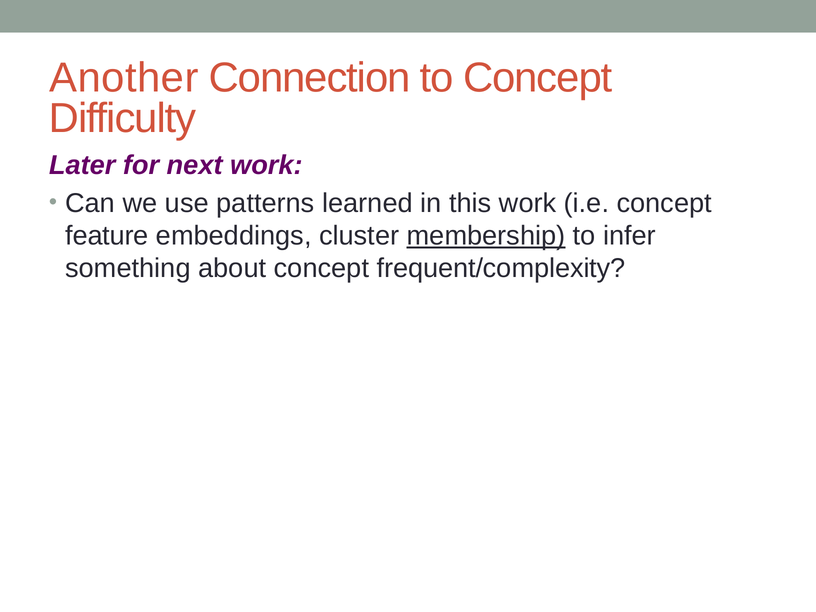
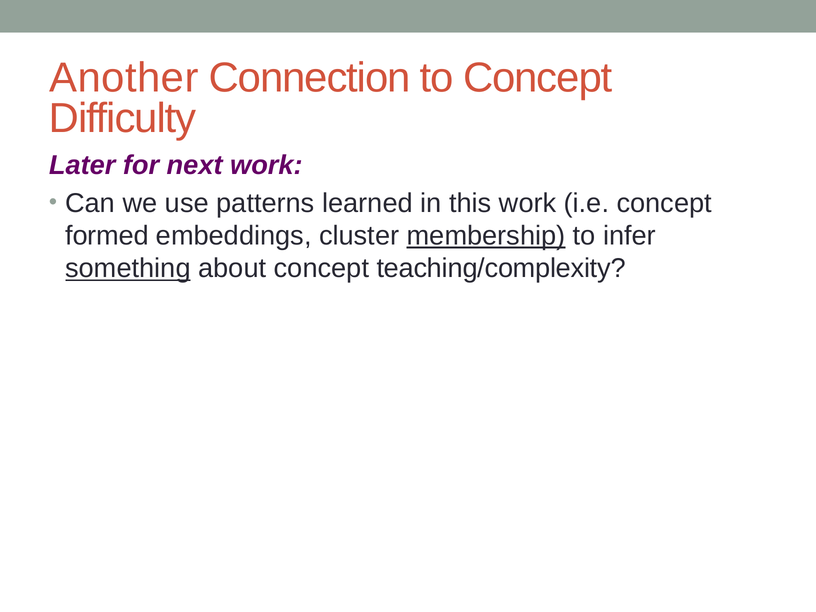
feature: feature -> formed (107, 236)
something underline: none -> present (128, 268)
frequent/complexity: frequent/complexity -> teaching/complexity (501, 268)
